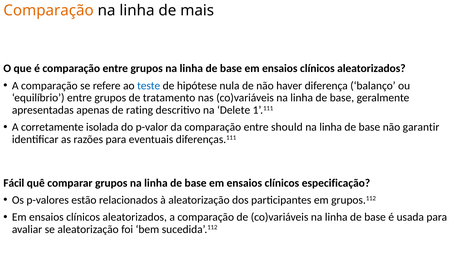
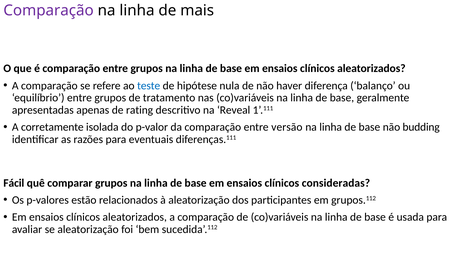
Comparação colour: orange -> purple (49, 10)
Delete: Delete -> Reveal (234, 110)
should: should -> versão (287, 127)
garantir: garantir -> budding (421, 127)
especificação: especificação -> consideradas (336, 183)
